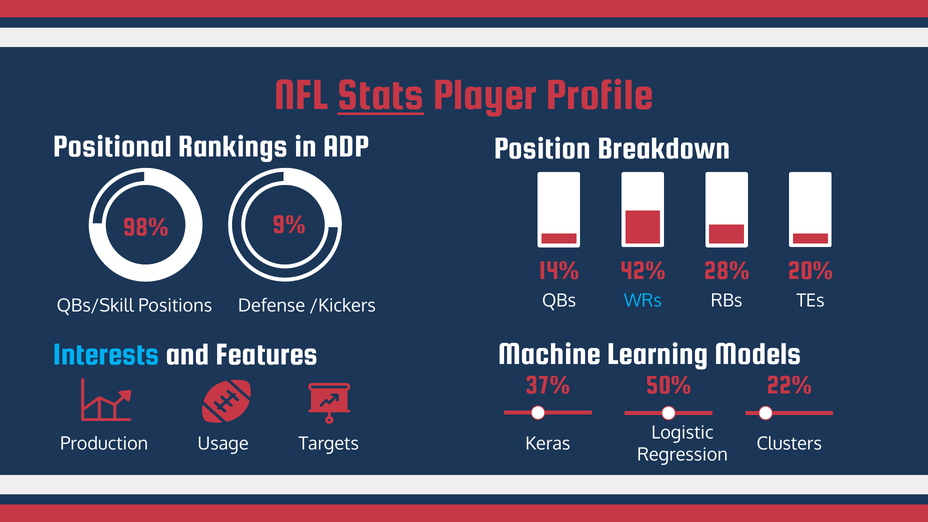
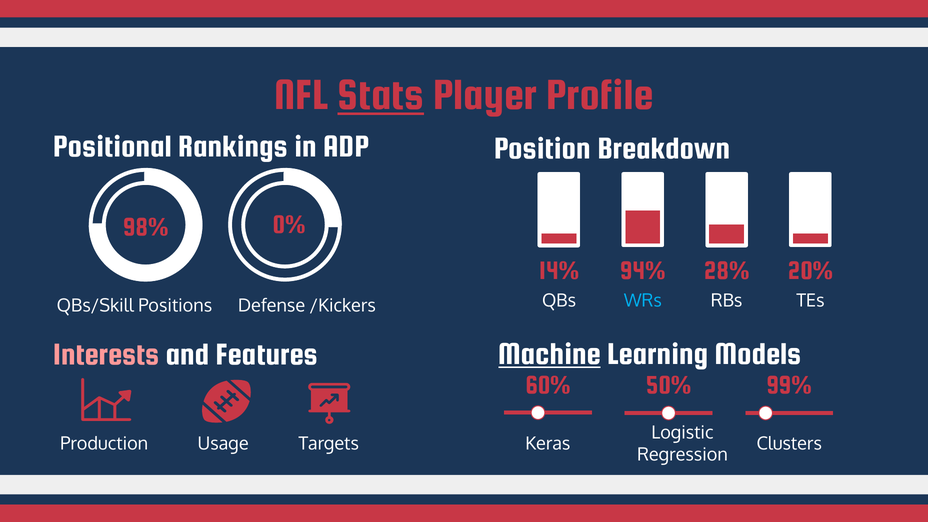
9%: 9% -> 0% (289, 225)
42%: 42% -> 94% (643, 270)
Machine underline: none -> present (549, 353)
Interests colour: light blue -> pink (106, 354)
37%: 37% -> 60% (548, 385)
22%: 22% -> 99% (789, 385)
